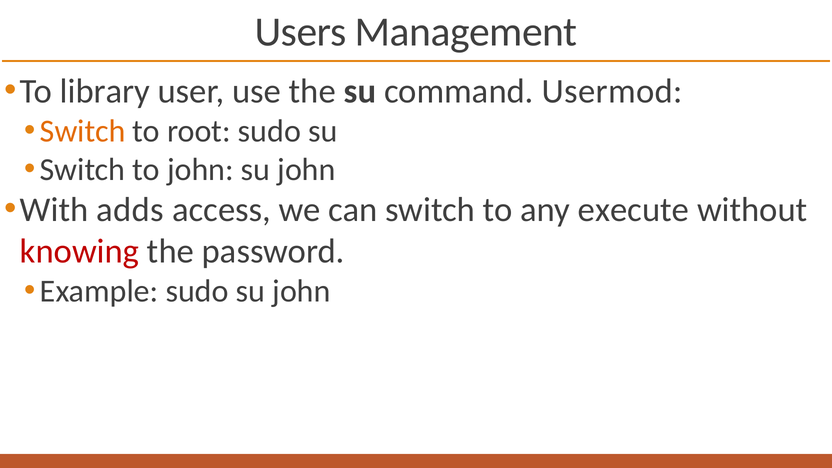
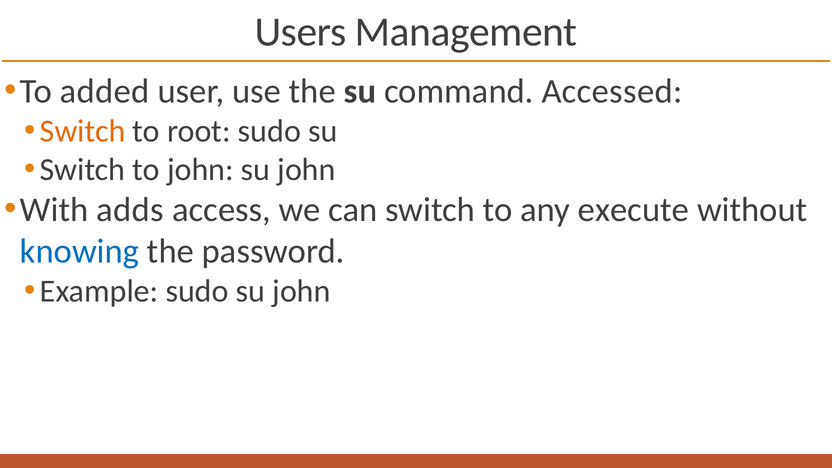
library: library -> added (105, 91)
Usermod: Usermod -> Accessed (612, 91)
knowing colour: red -> blue (80, 251)
